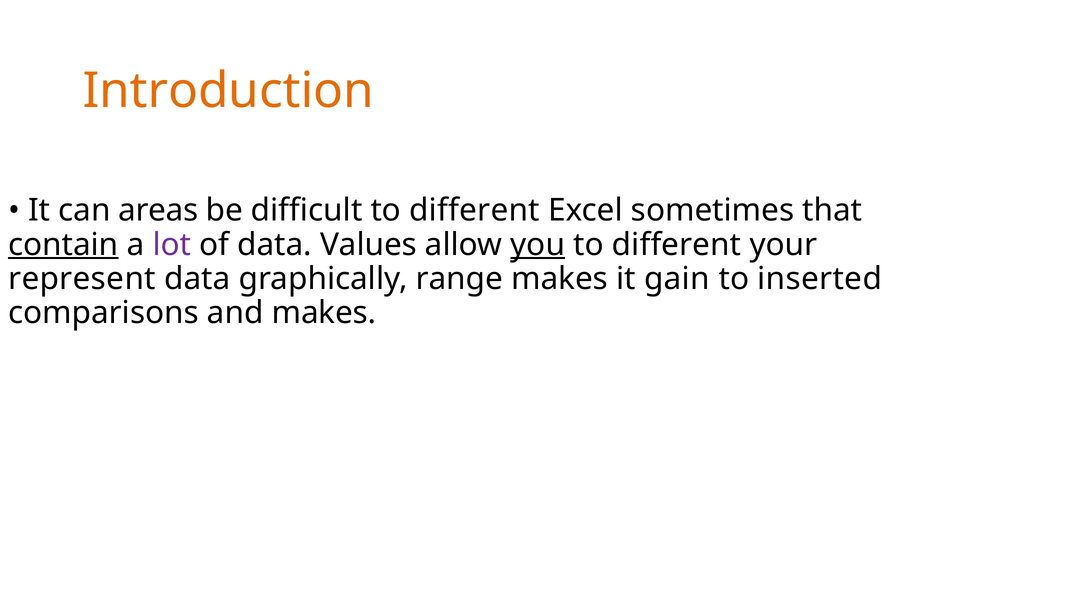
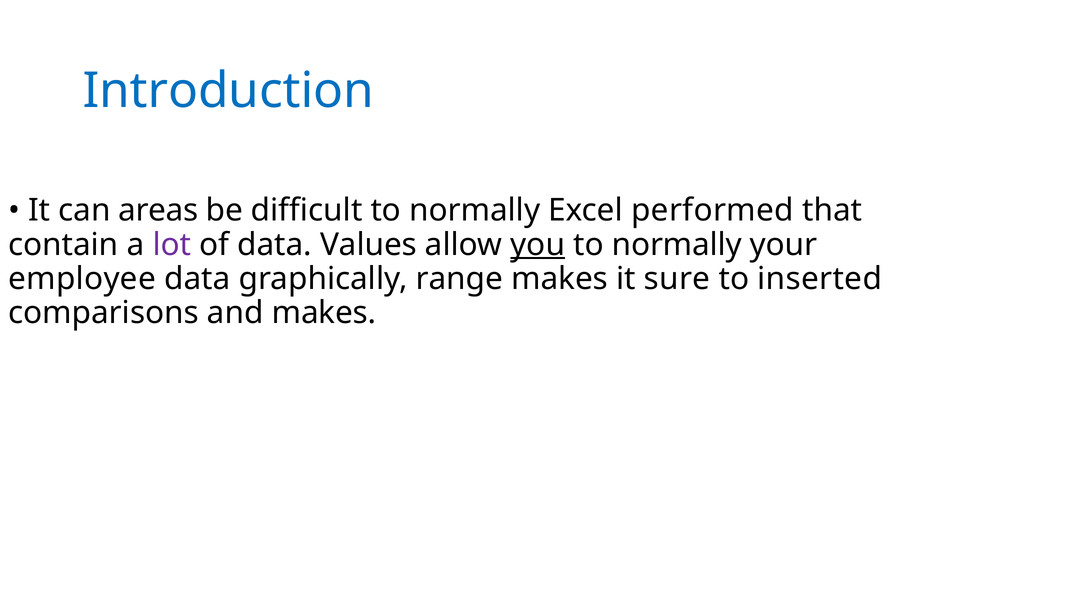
Introduction colour: orange -> blue (228, 91)
difficult to different: different -> normally (475, 211)
sometimes: sometimes -> performed (712, 211)
contain underline: present -> none (63, 245)
different: different -> normally (677, 245)
represent: represent -> employee (82, 279)
gain: gain -> sure (677, 279)
